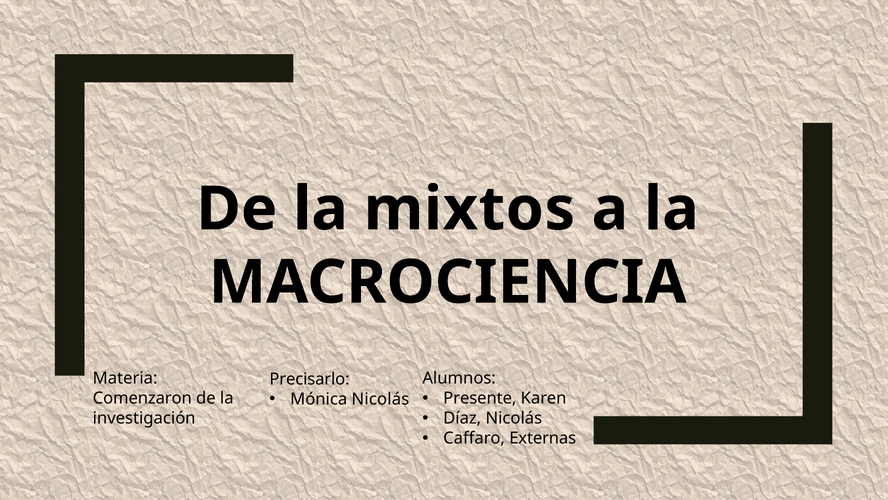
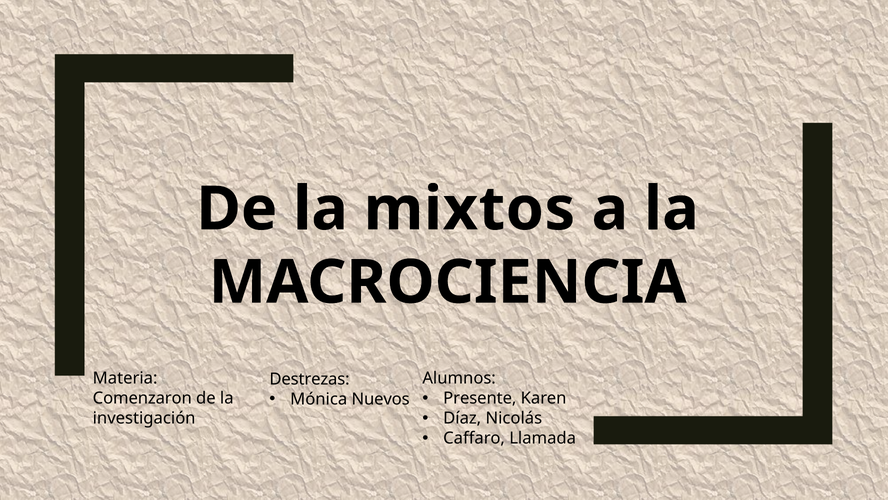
Precisarlo: Precisarlo -> Destrezas (310, 379)
Mónica Nicolás: Nicolás -> Nuevos (381, 399)
Externas: Externas -> Llamada (543, 438)
